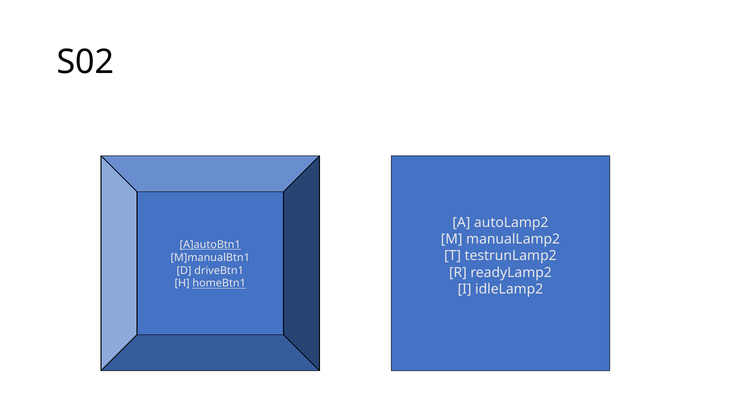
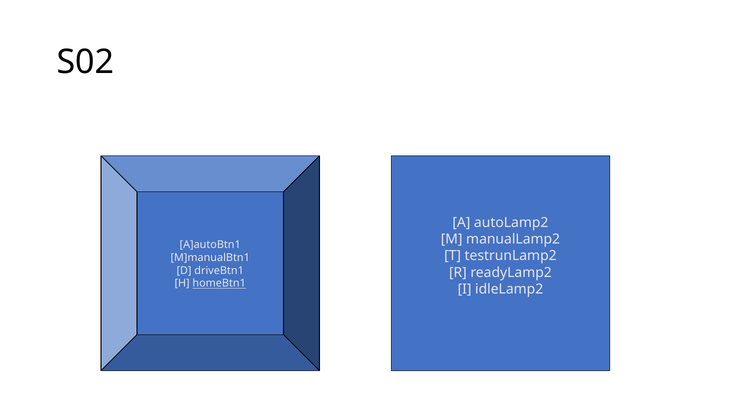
A]autoBtn1 underline: present -> none (210, 245)
